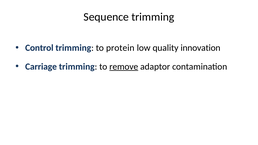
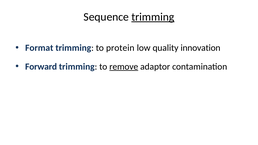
trimming underline: none -> present (153, 17)
Control: Control -> Format (39, 48)
Carriage: Carriage -> Forward (41, 67)
